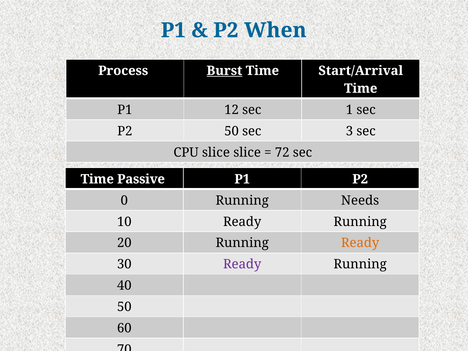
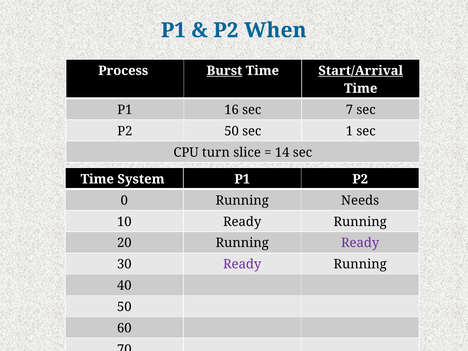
Start/Arrival underline: none -> present (361, 71)
12: 12 -> 16 (232, 110)
1: 1 -> 7 (349, 110)
3: 3 -> 1 (349, 131)
CPU slice: slice -> turn (216, 152)
72: 72 -> 14 (282, 152)
Passive: Passive -> System (141, 179)
Ready colour: orange -> purple (360, 243)
